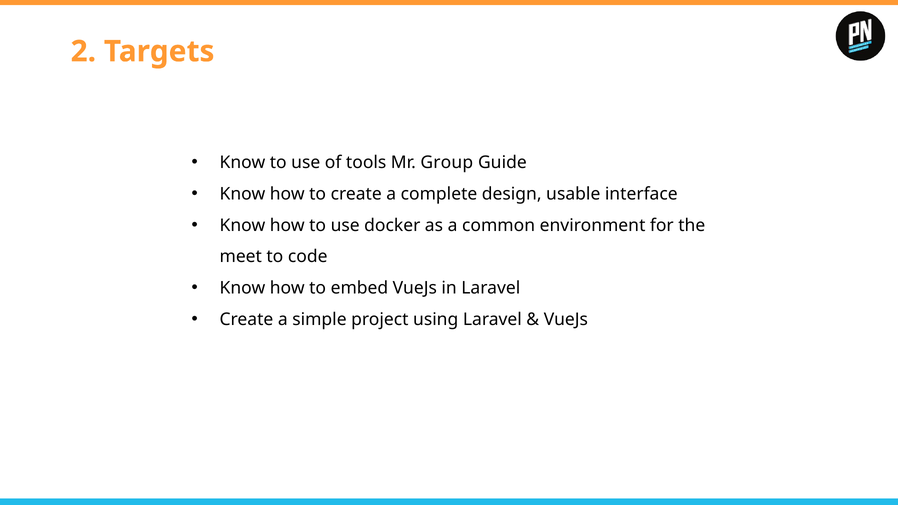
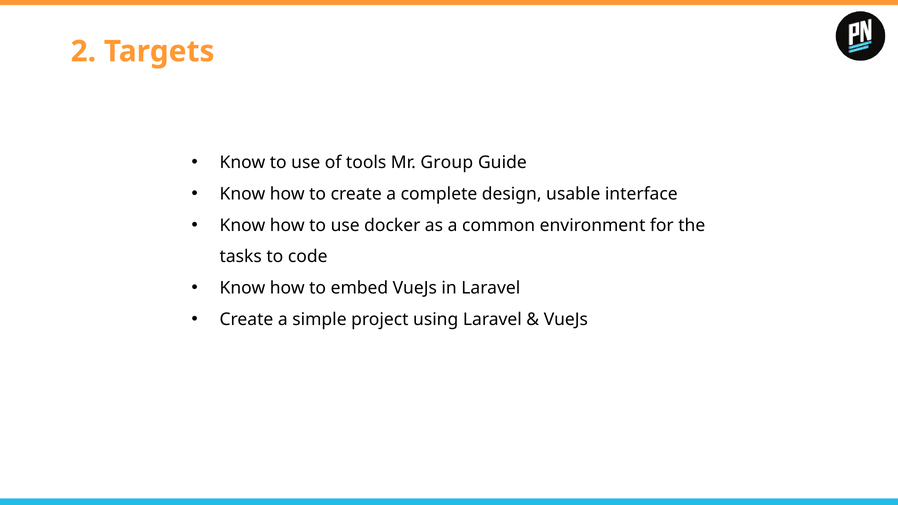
meet: meet -> tasks (241, 257)
